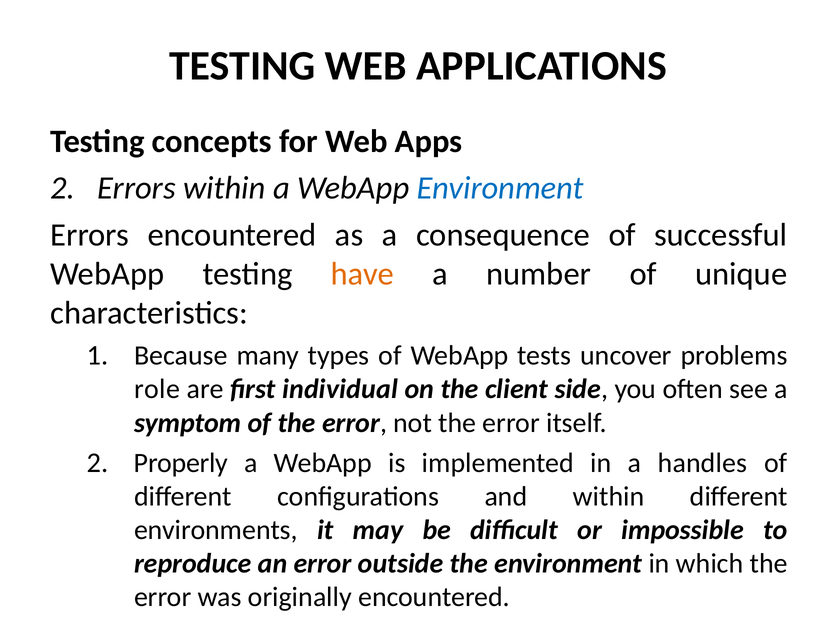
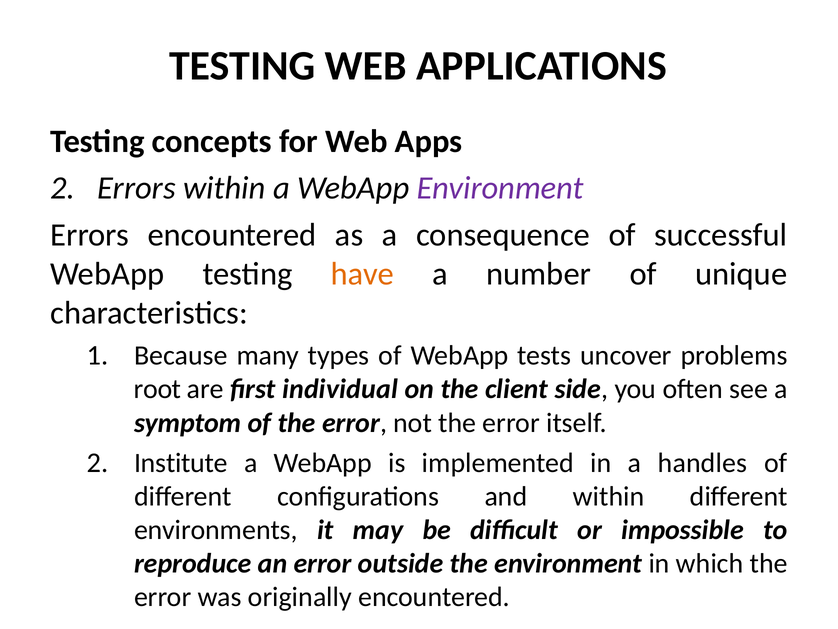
Environment colour: blue -> purple (500, 188)
role: role -> root (157, 389)
Properly: Properly -> Institute (181, 463)
